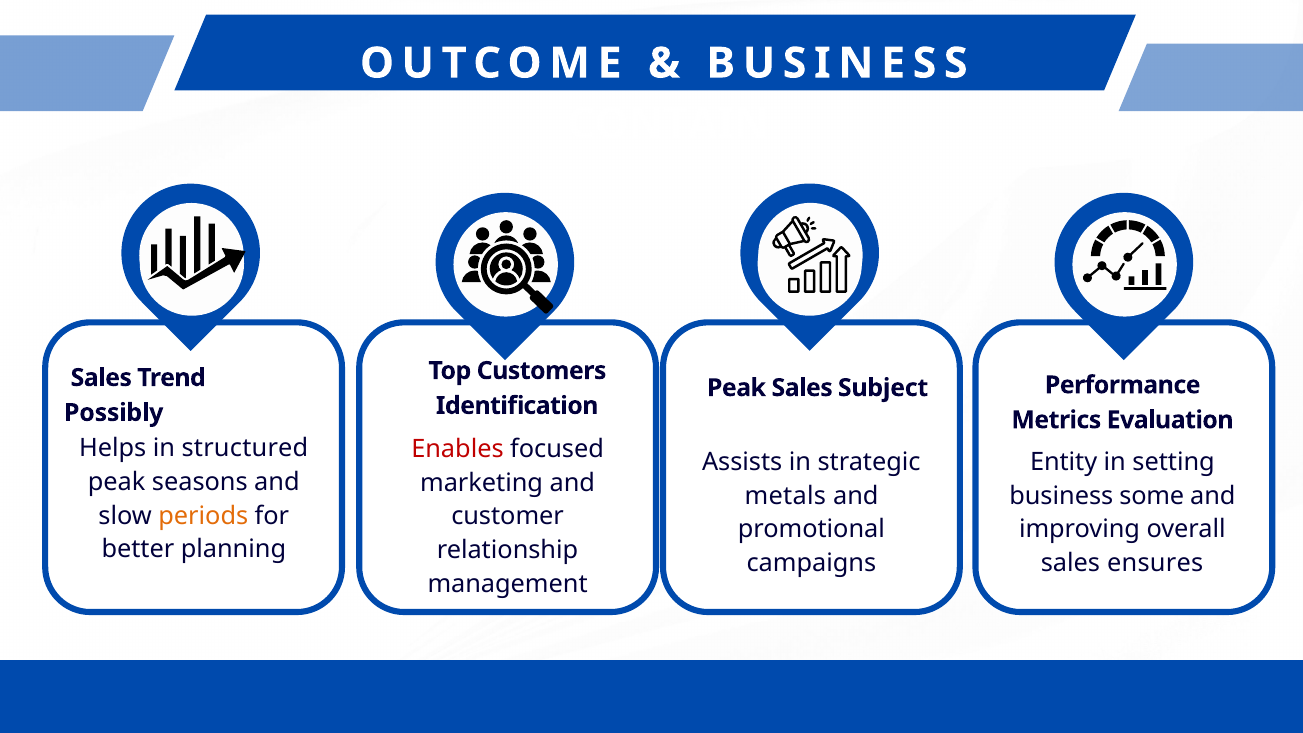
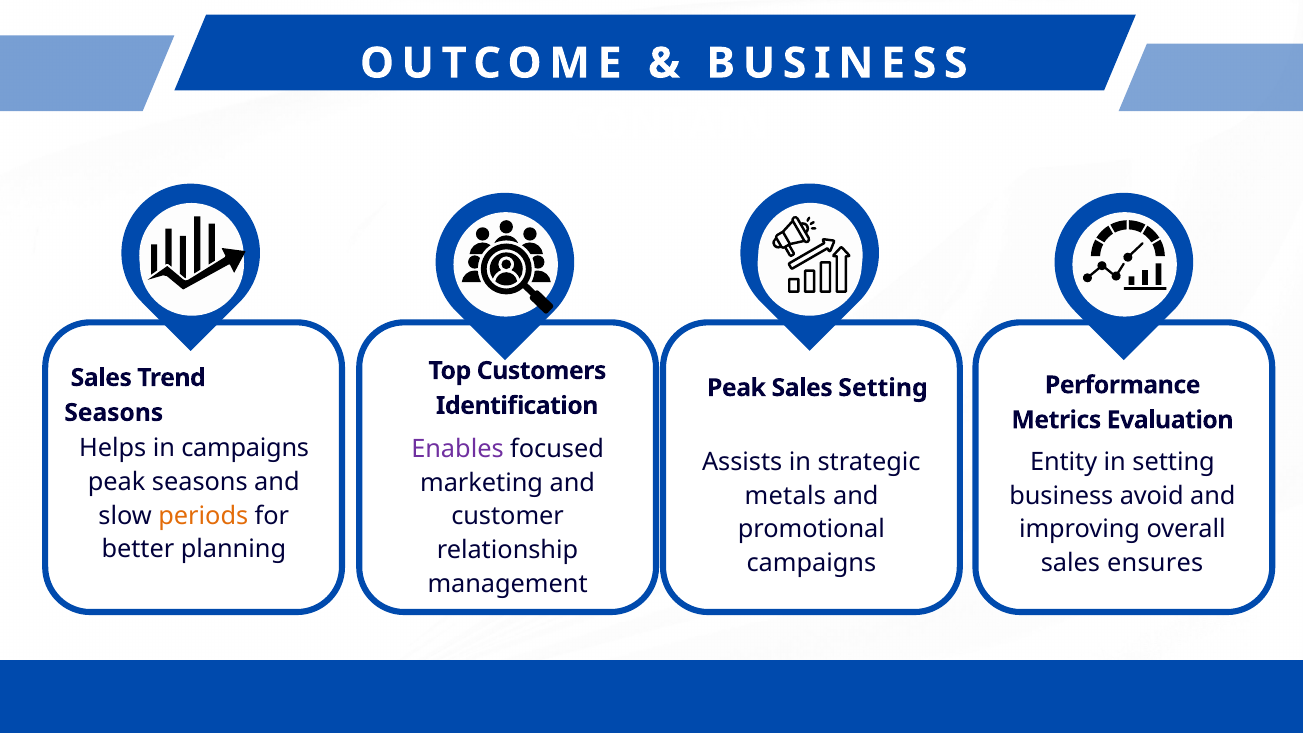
Sales Subject: Subject -> Setting (883, 388)
Possibly: Possibly -> Seasons (114, 413)
in structured: structured -> campaigns (245, 448)
Enables colour: red -> purple (457, 449)
some: some -> avoid (1152, 496)
